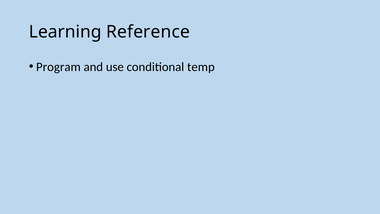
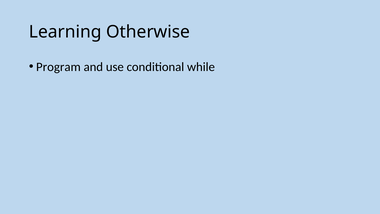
Reference: Reference -> Otherwise (148, 32)
temp: temp -> while (201, 67)
